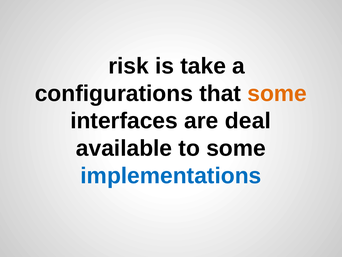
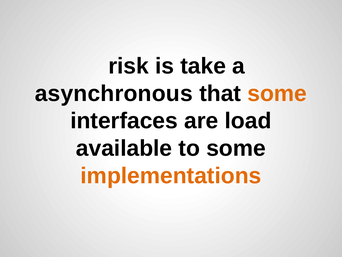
configurations: configurations -> asynchronous (114, 93)
deal: deal -> load (248, 121)
implementations colour: blue -> orange (171, 175)
